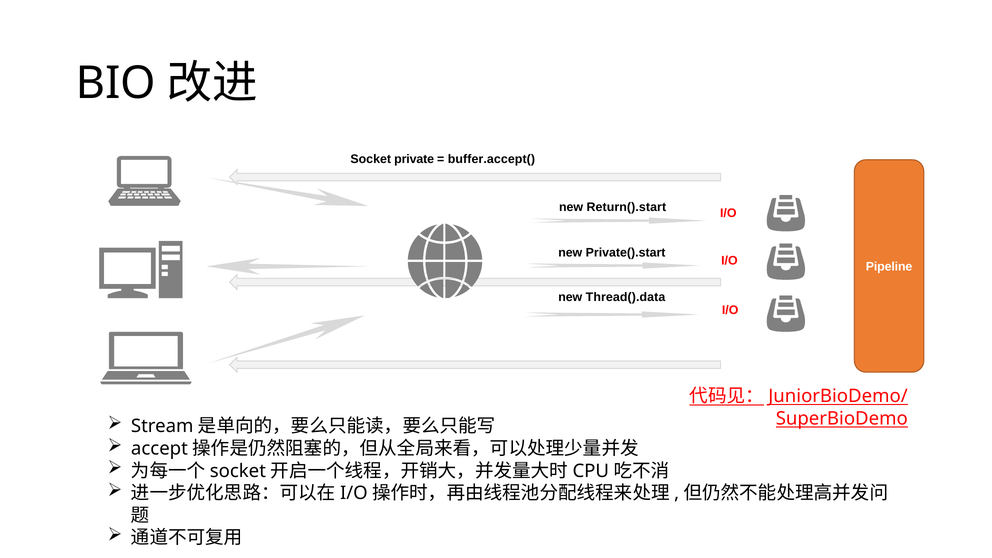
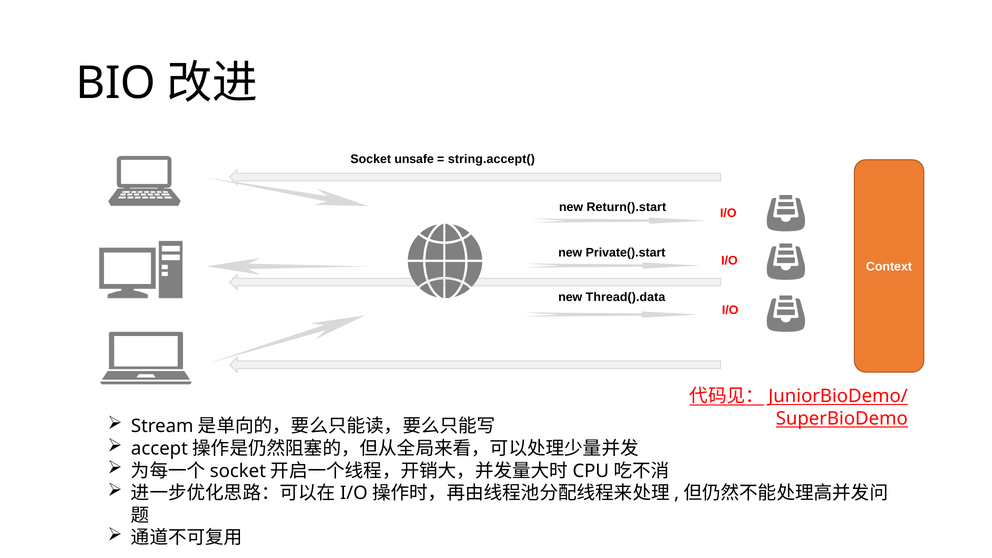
private: private -> unsafe (414, 159)
buffer.accept(: buffer.accept( -> string.accept( (491, 159)
Pipeline: Pipeline -> Context (889, 267)
